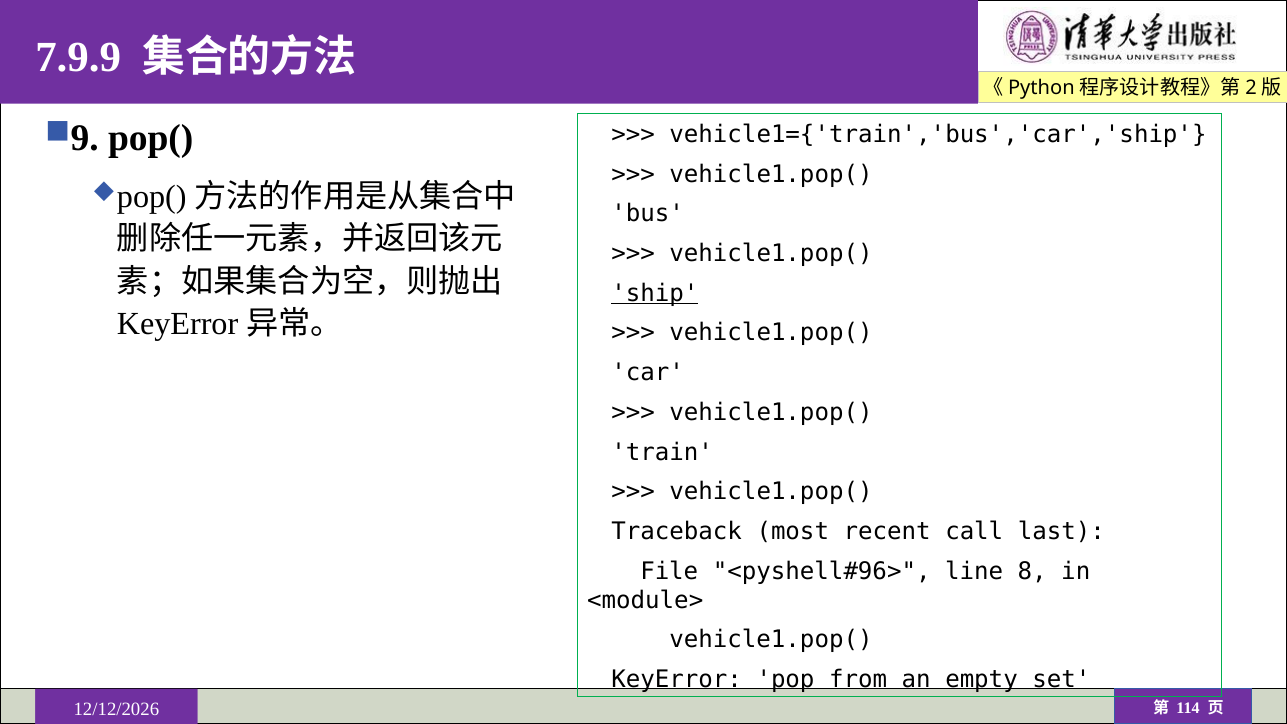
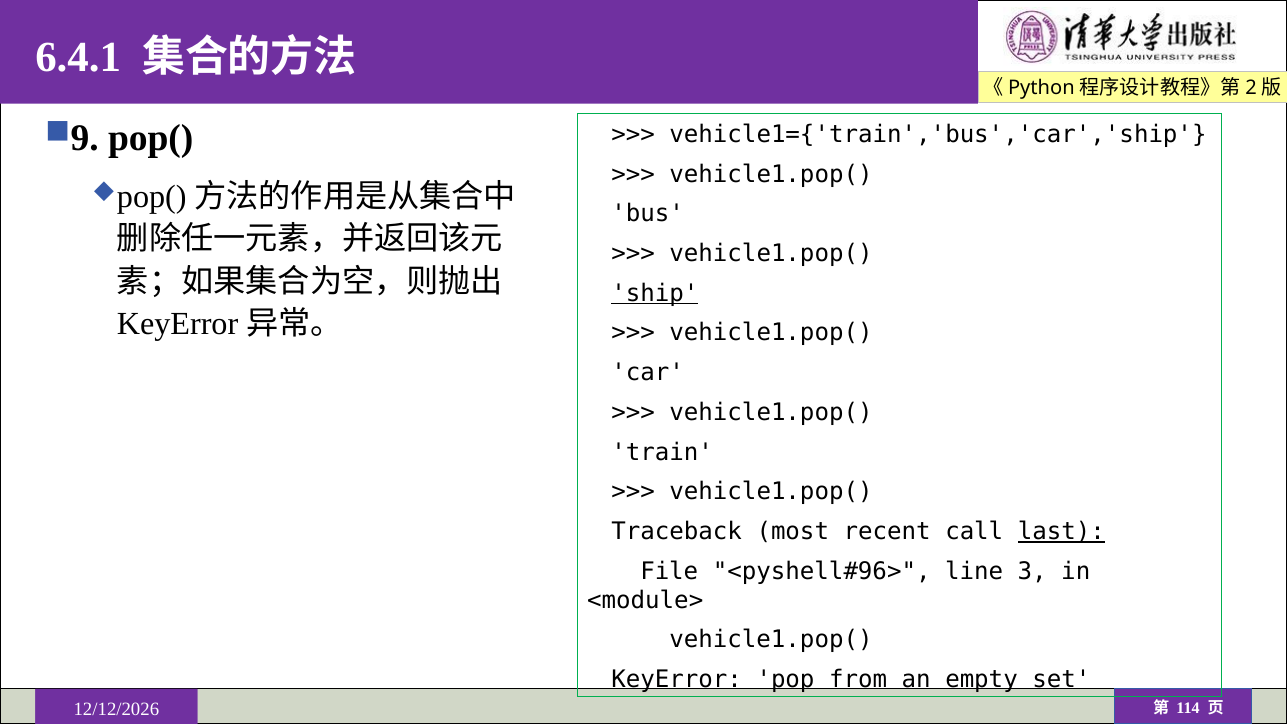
7.9.9: 7.9.9 -> 6.4.1 (78, 57)
last underline: none -> present (1061, 531)
8: 8 -> 3 (1032, 571)
